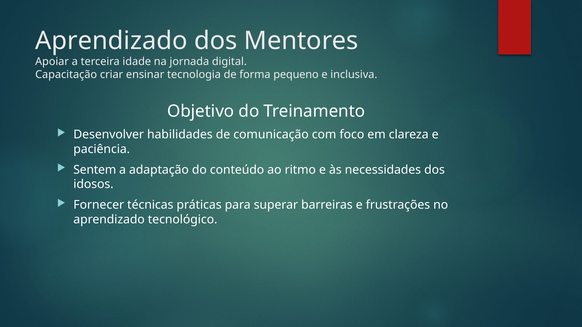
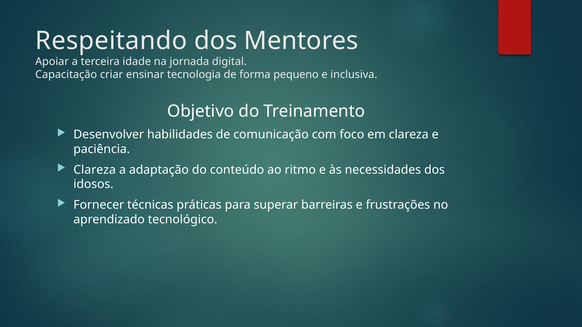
Aprendizado: Aprendizado -> Respeitando (111, 41)
Sentem: Sentem -> Clareza (95, 170)
